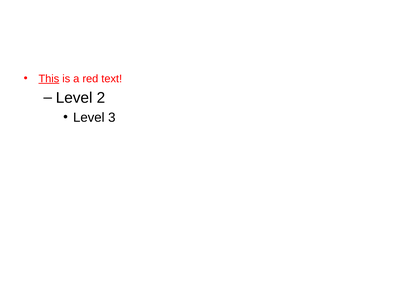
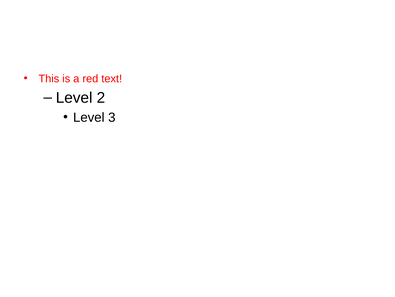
This underline: present -> none (49, 78)
